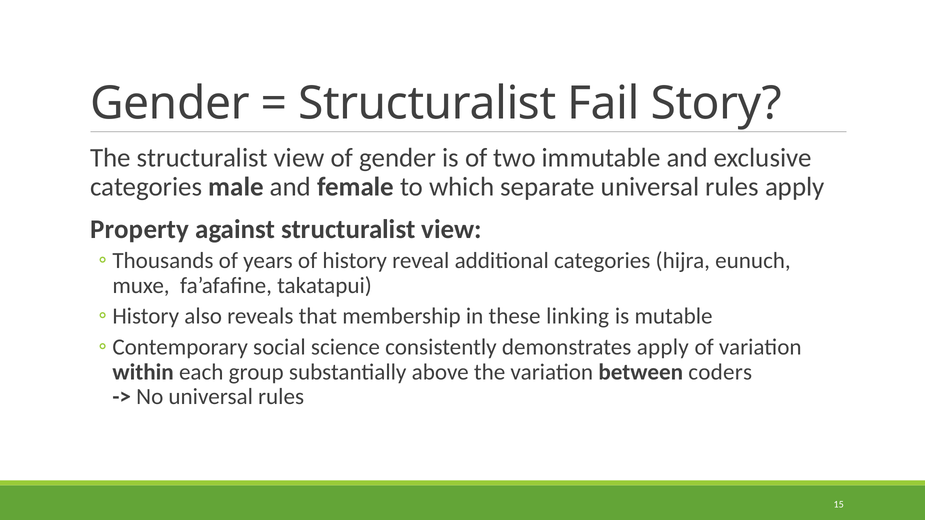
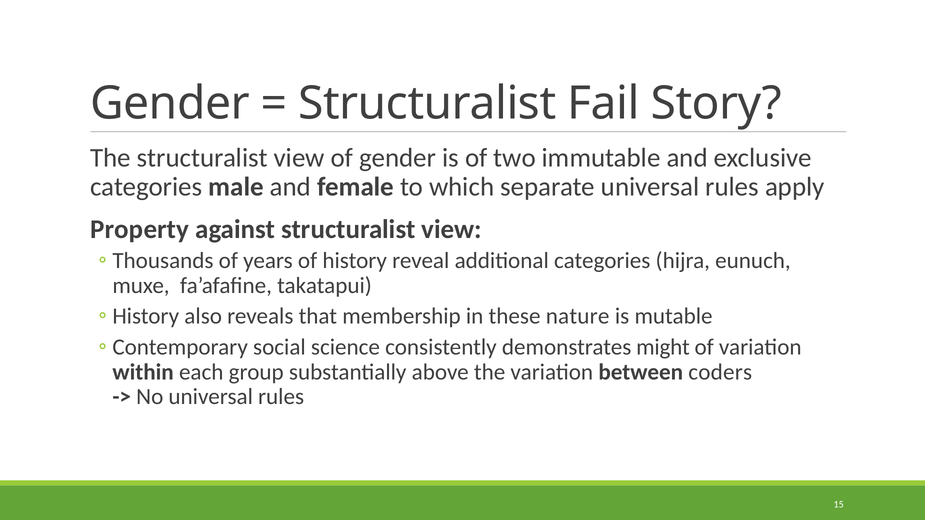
linking: linking -> nature (578, 316)
demonstrates apply: apply -> might (663, 347)
